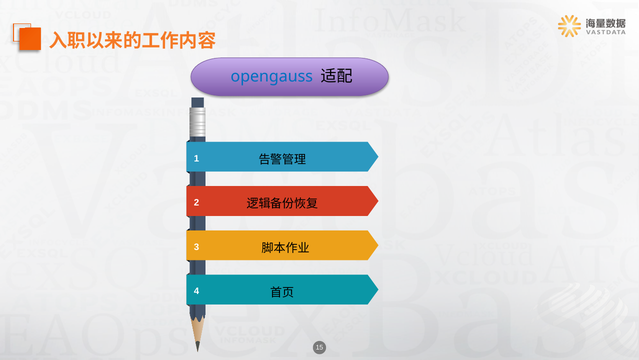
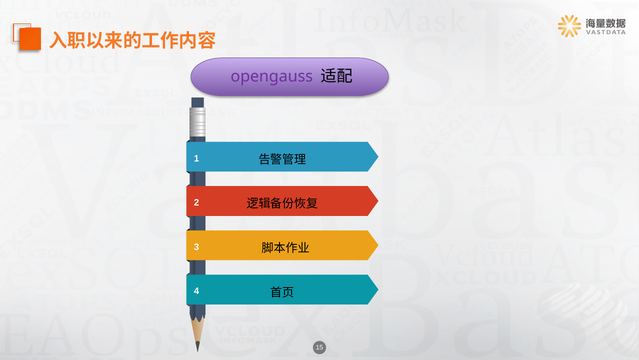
opengauss colour: blue -> purple (272, 76)
